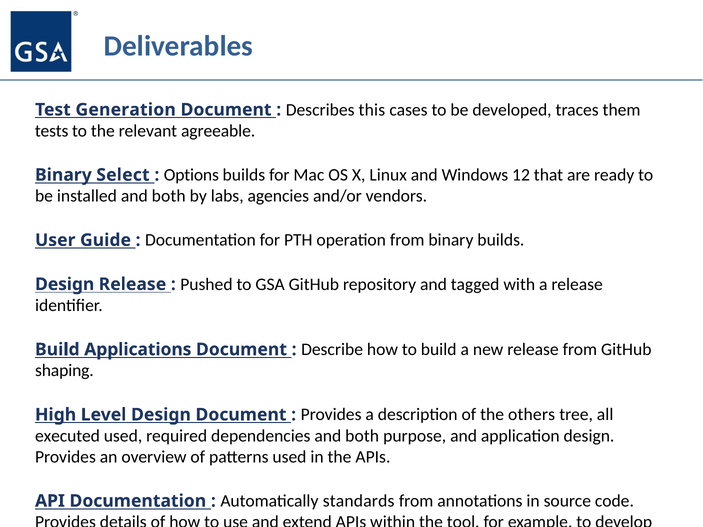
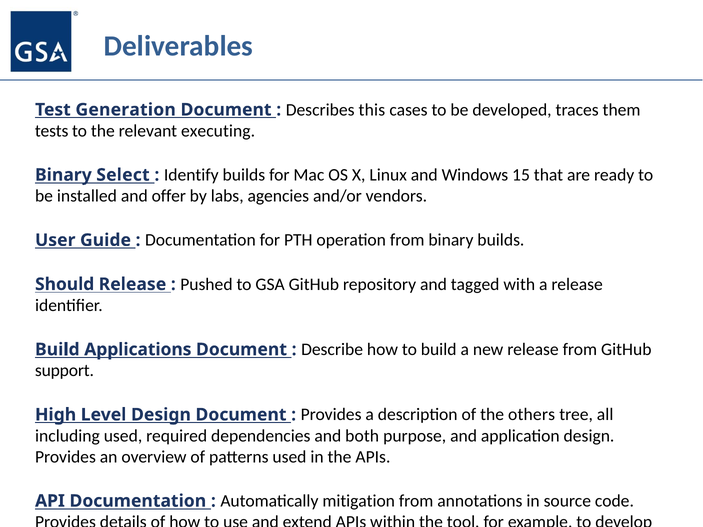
agreeable: agreeable -> executing (218, 131)
Options: Options -> Identify (191, 175)
12: 12 -> 15 (521, 175)
installed and both: both -> offer (169, 196)
Design: Design -> Should (65, 284)
shaping: shaping -> support (64, 371)
executed: executed -> including (67, 436)
standards: standards -> mitigation (359, 501)
